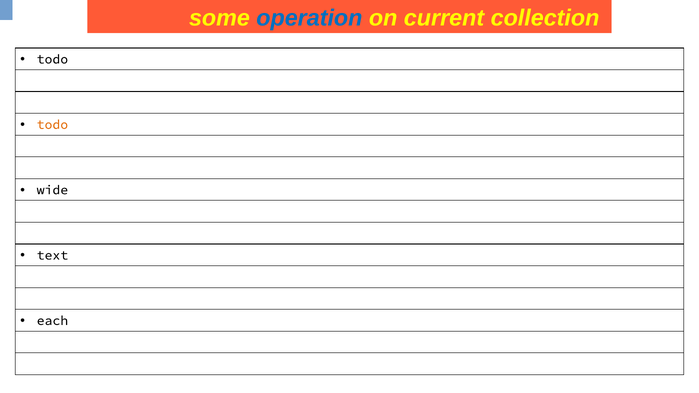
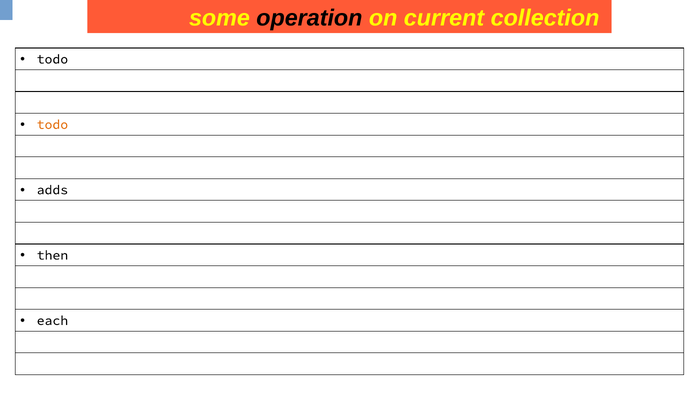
operation colour: blue -> black (309, 18)
wide: wide -> adds (52, 190)
text: text -> then (52, 255)
